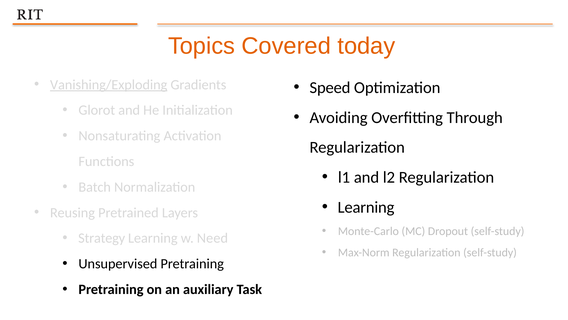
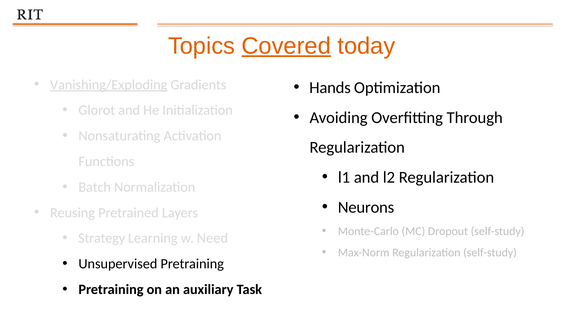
Covered underline: none -> present (286, 46)
Speed: Speed -> Hands (330, 88)
Learning: Learning -> Neurons (366, 207)
